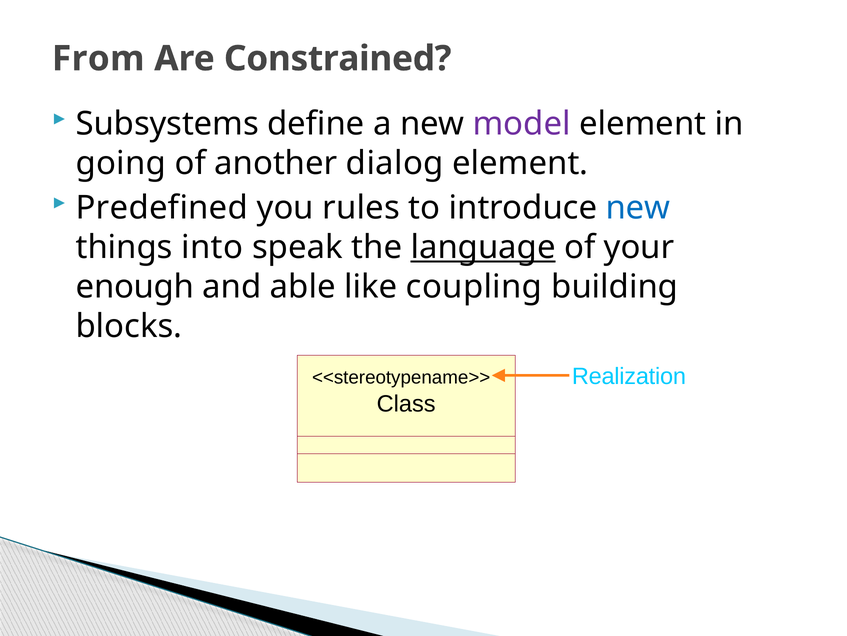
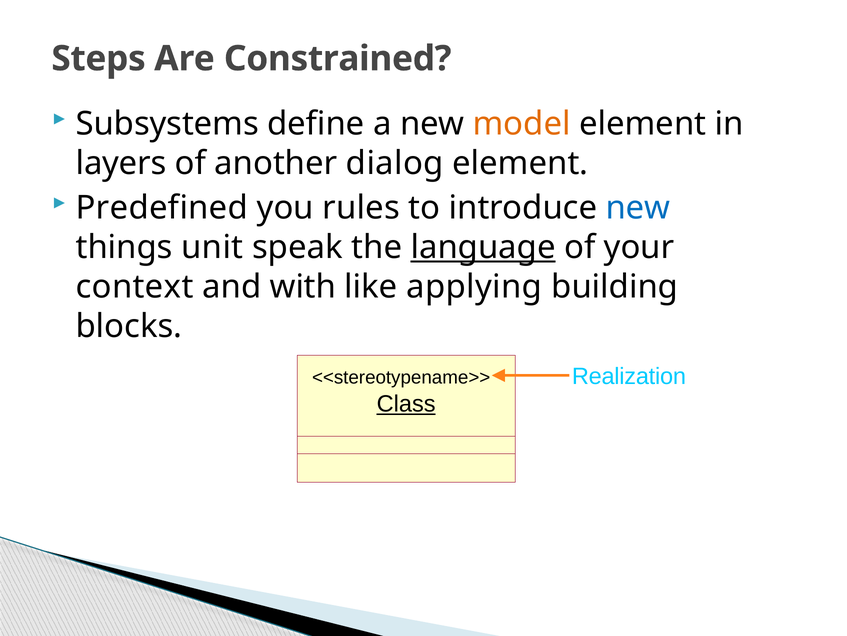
From: From -> Steps (99, 59)
model colour: purple -> orange (522, 124)
going: going -> layers (121, 163)
into: into -> unit (212, 247)
enough: enough -> context (135, 287)
able: able -> with (303, 287)
coupling: coupling -> applying (474, 287)
Class underline: none -> present (406, 404)
